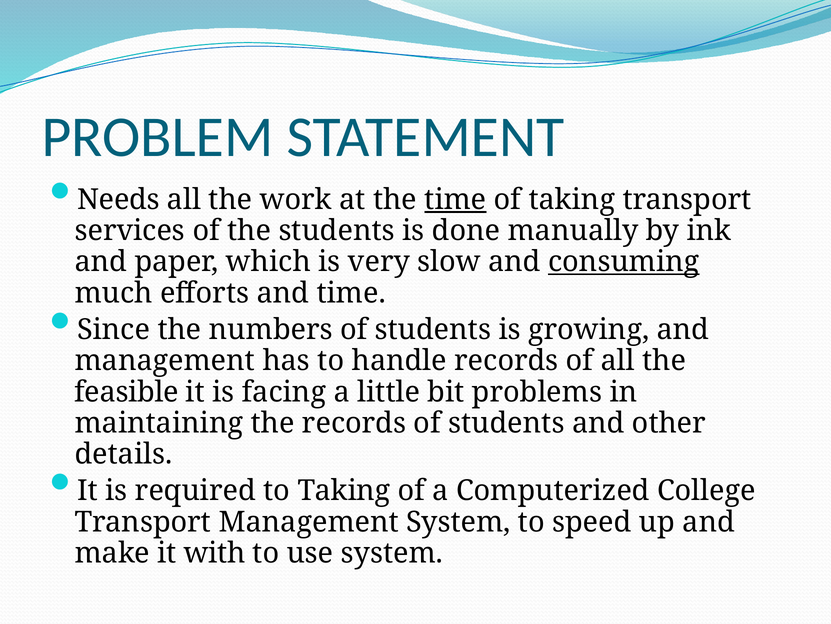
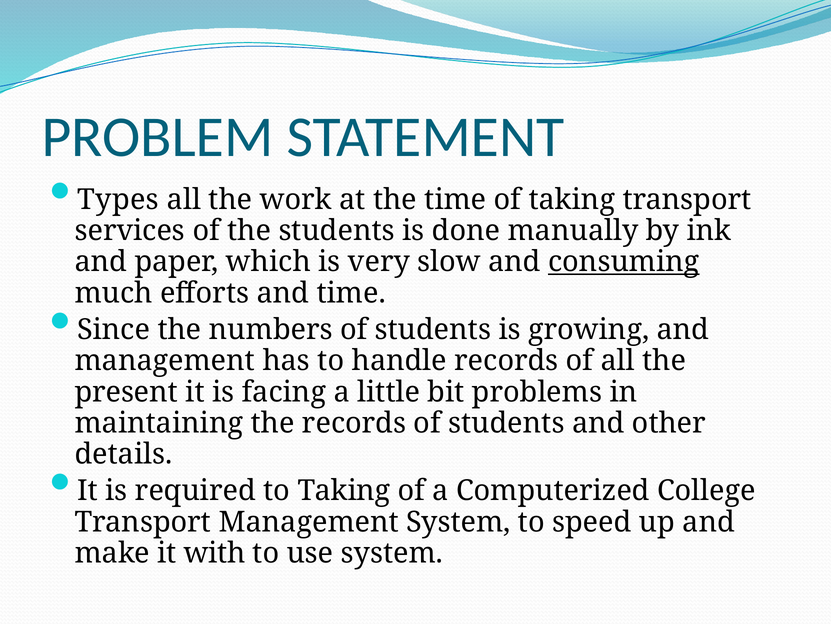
Needs: Needs -> Types (118, 199)
time underline: present -> none (455, 199)
feasible: feasible -> present (126, 392)
